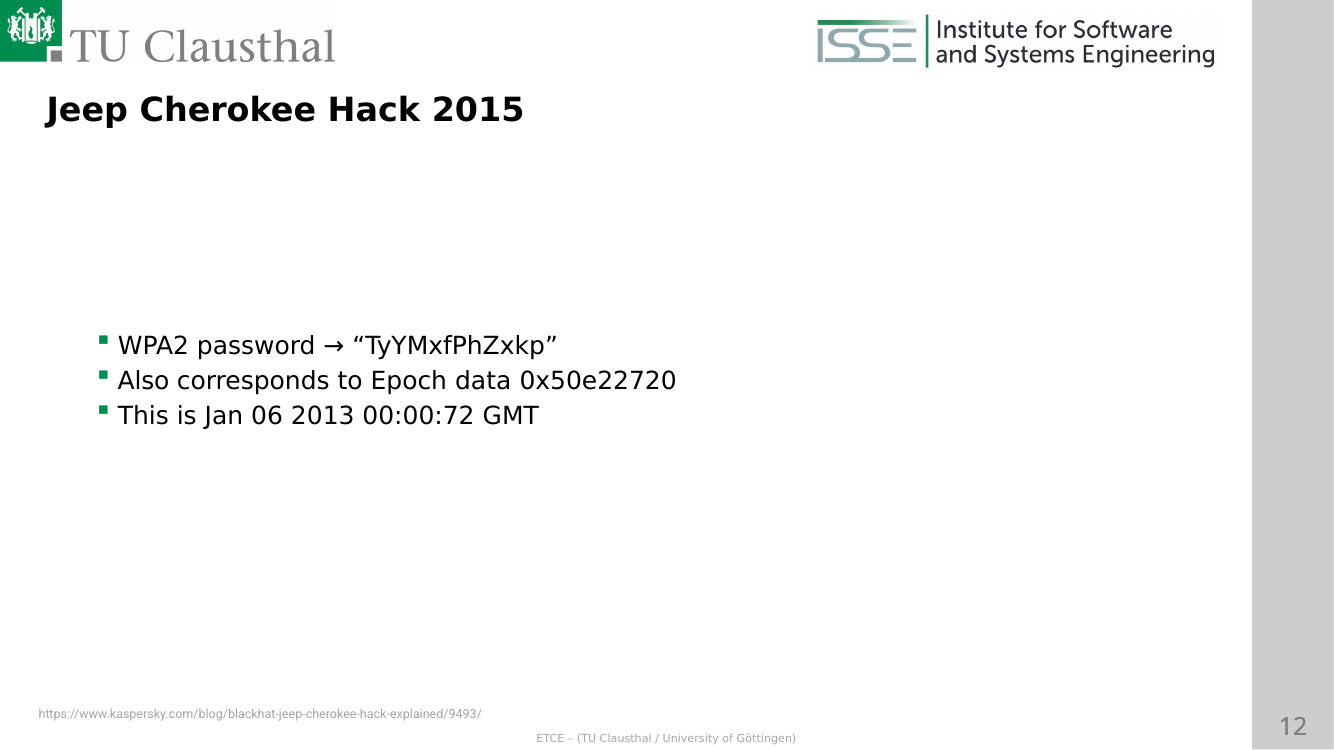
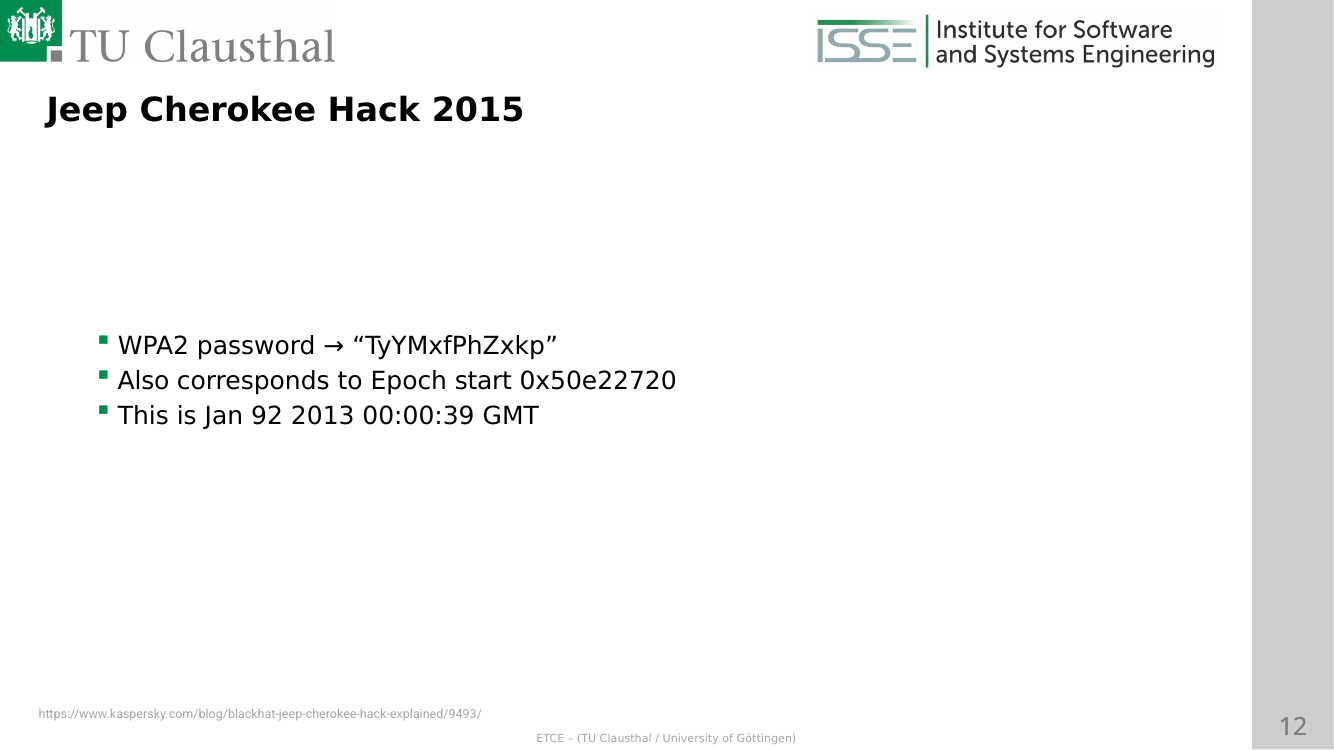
data: data -> start (483, 381)
06: 06 -> 92 (267, 416)
00:00:72: 00:00:72 -> 00:00:39 (419, 416)
